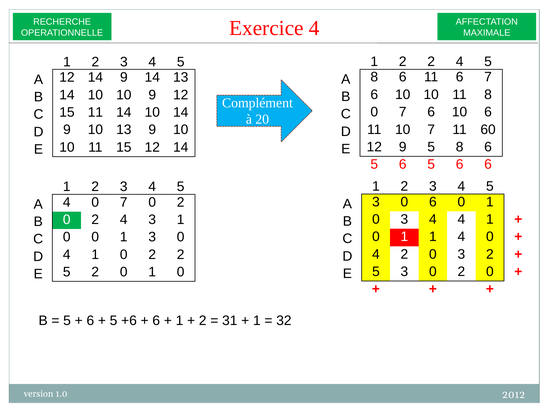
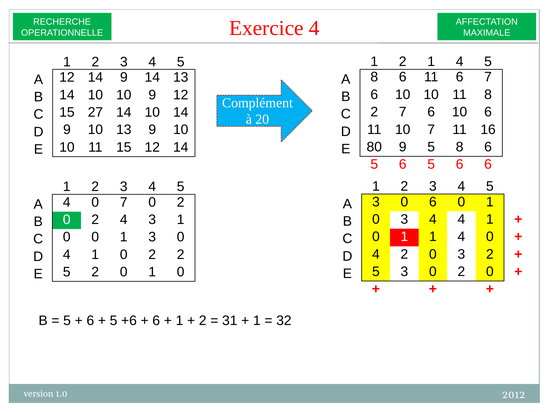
1 2 2: 2 -> 1 (431, 62)
0: 0 -> 2 (374, 112)
15 11: 11 -> 27 (95, 112)
60: 60 -> 16 (488, 129)
E 12: 12 -> 80 (374, 147)
